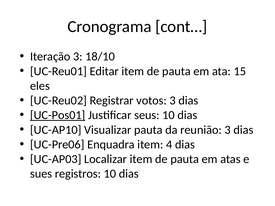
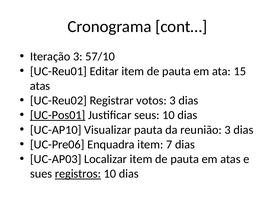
18/10: 18/10 -> 57/10 (100, 57)
eles: eles -> atas (40, 86)
4: 4 -> 7 (169, 145)
registros underline: none -> present (78, 174)
